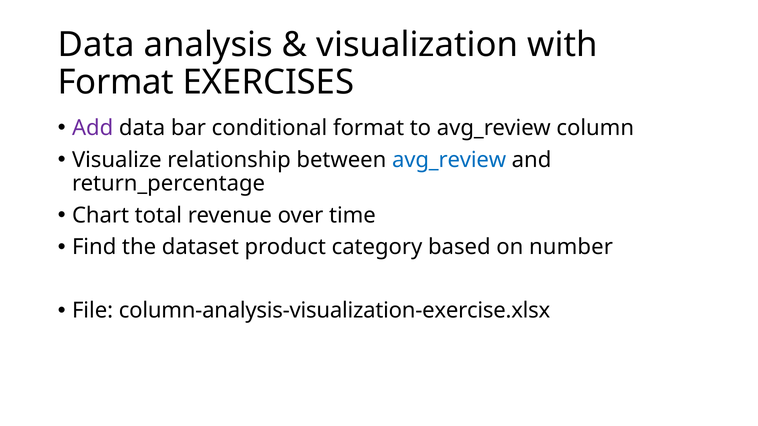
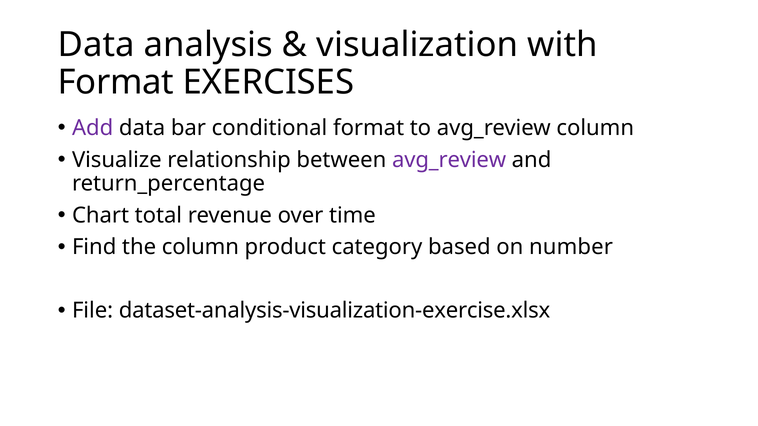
avg_review colour: blue -> purple (449, 160)
the dataset: dataset -> column (200, 247)
column-analysis-visualization-exercise.xlsx: column-analysis-visualization-exercise.xlsx -> dataset-analysis-visualization-exercise.xlsx (335, 311)
